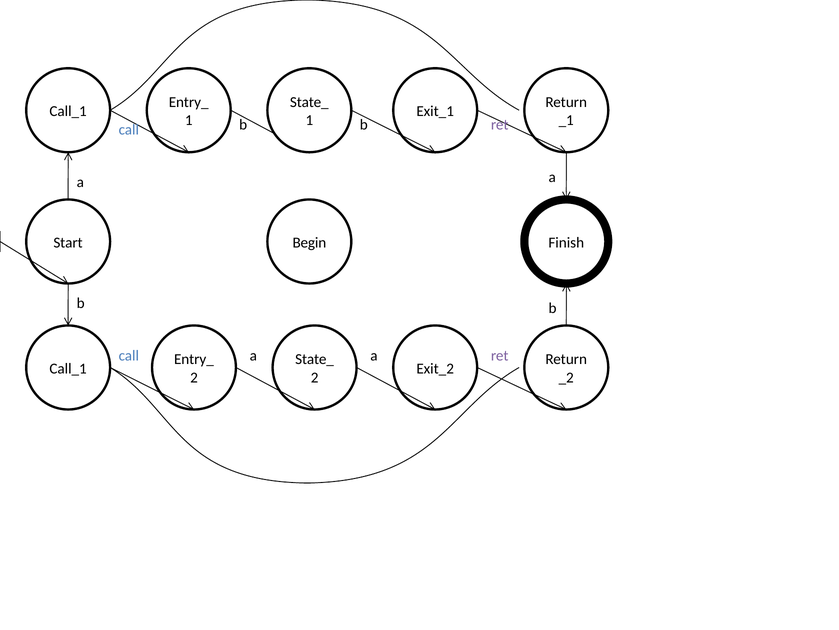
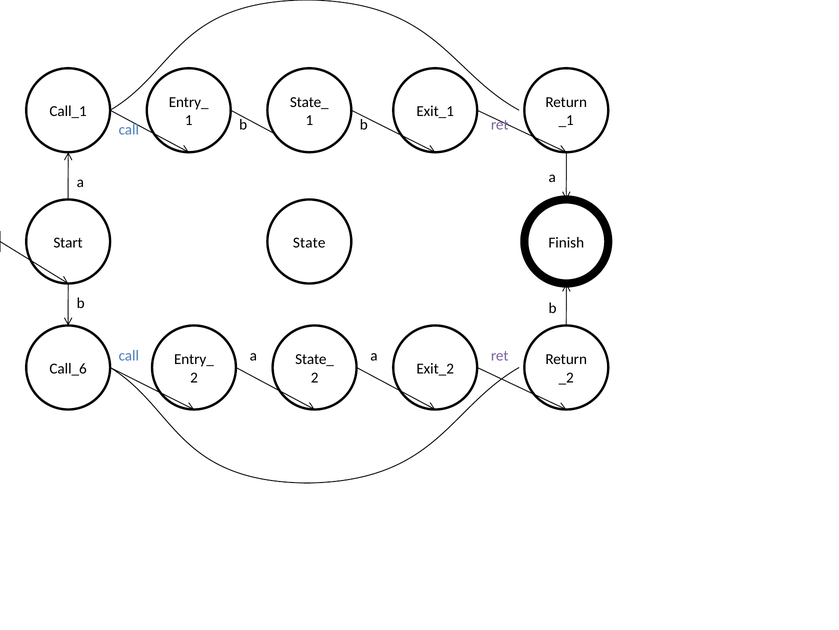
Begin: Begin -> State (309, 242)
Call_1: Call_1 -> Call_6 (68, 368)
